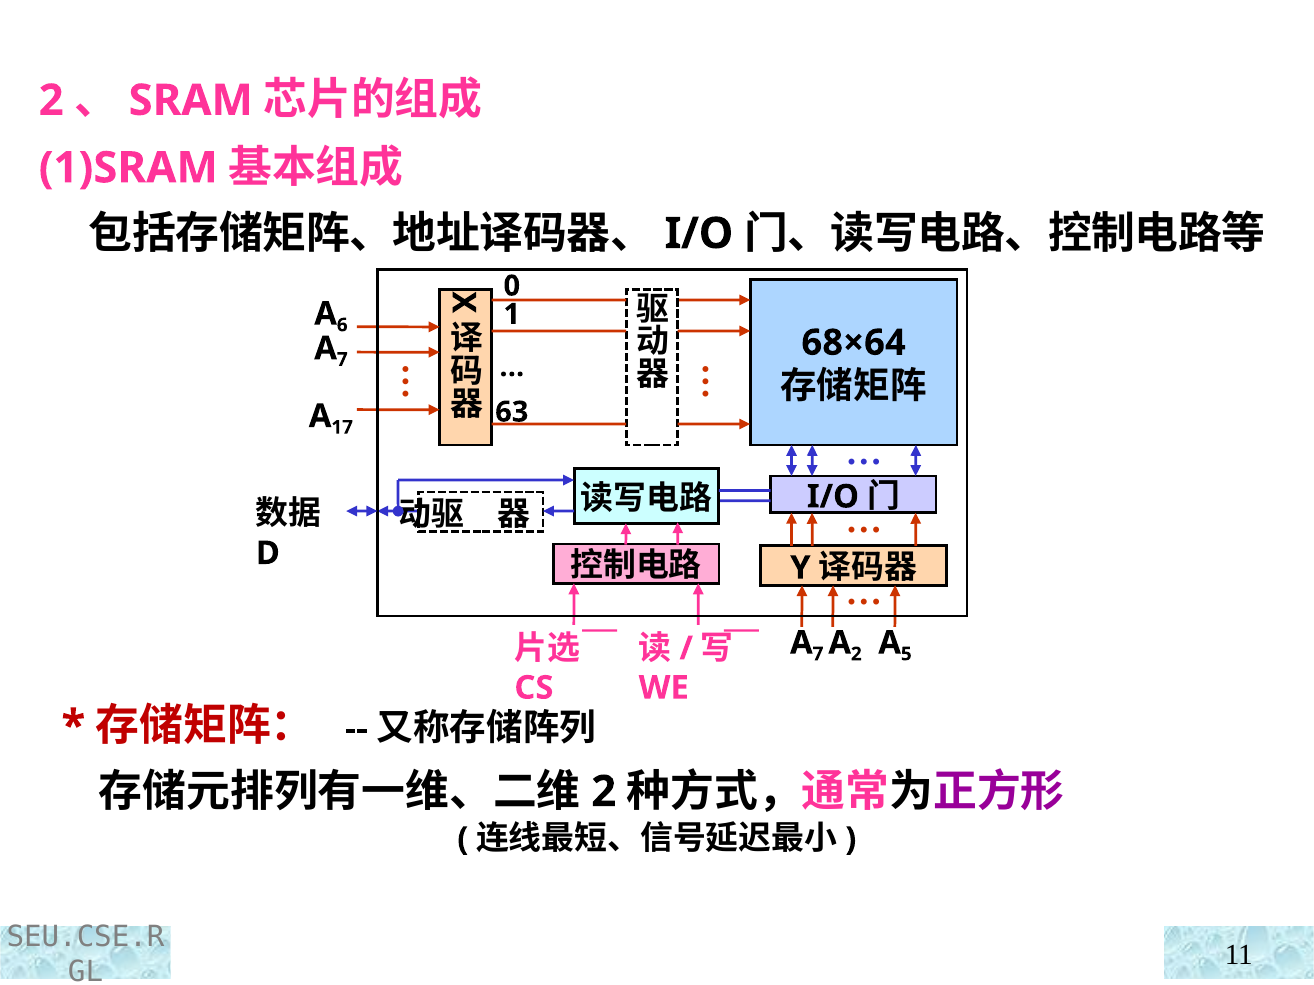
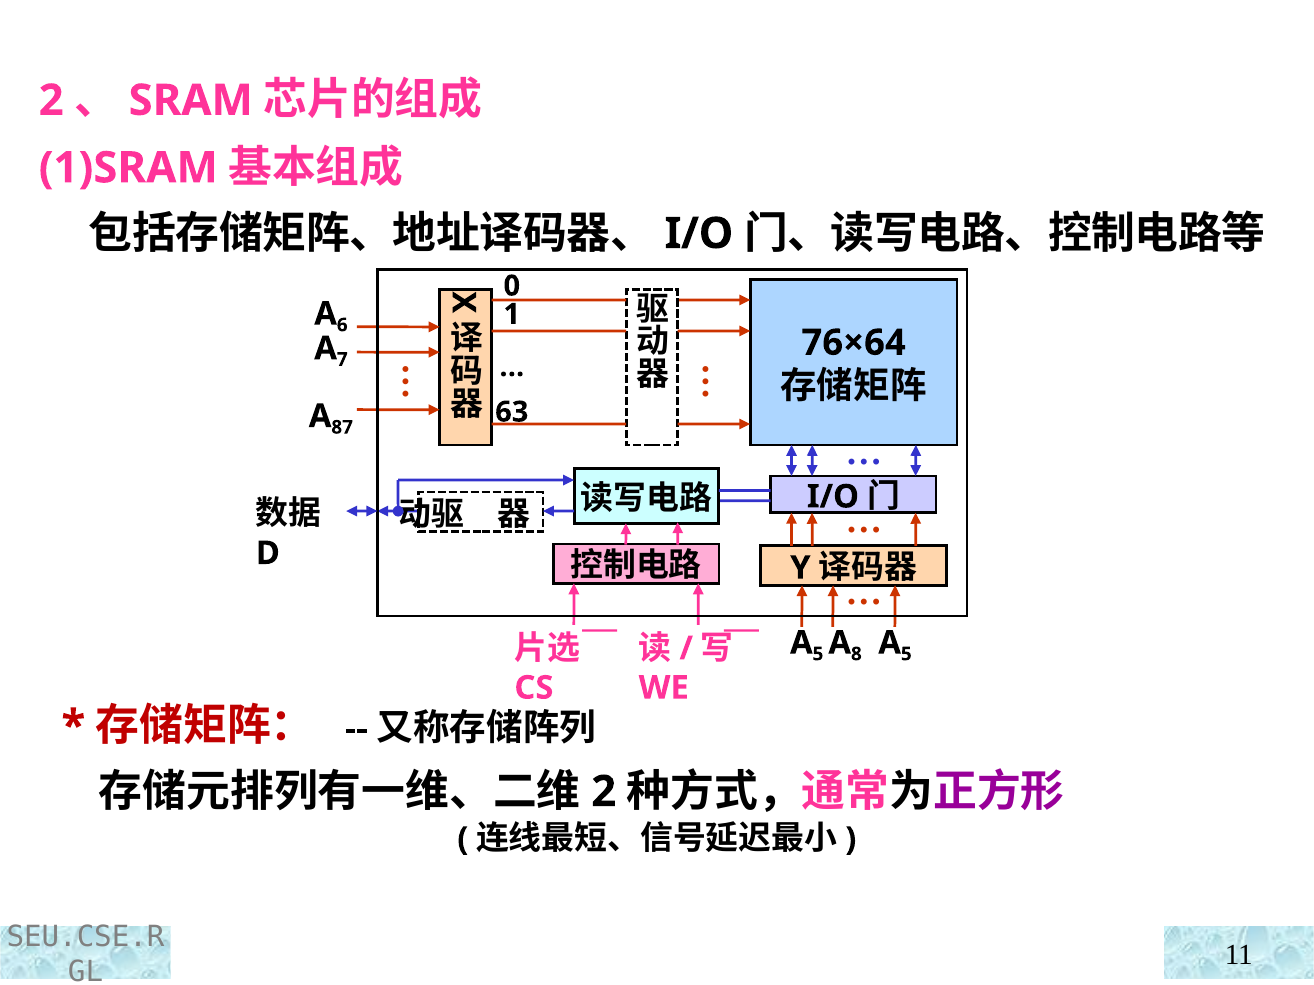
68×64: 68×64 -> 76×64 (854, 343)
17: 17 -> 87 (342, 428)
7: 7 -> 5 (818, 654)
2: 2 -> 8 (856, 654)
